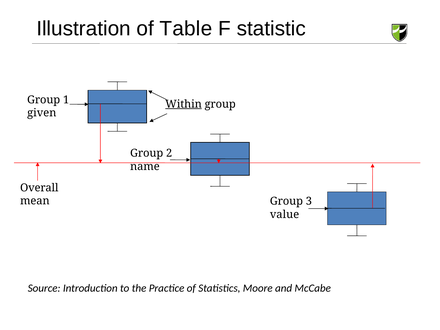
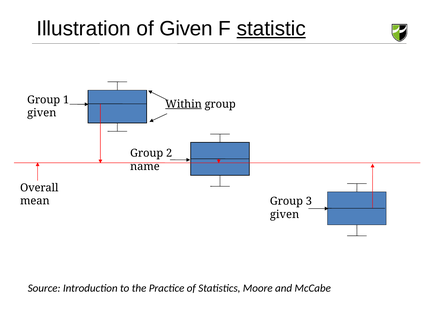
of Table: Table -> Given (186, 29)
statistic underline: none -> present (271, 29)
value: value -> given (285, 214)
